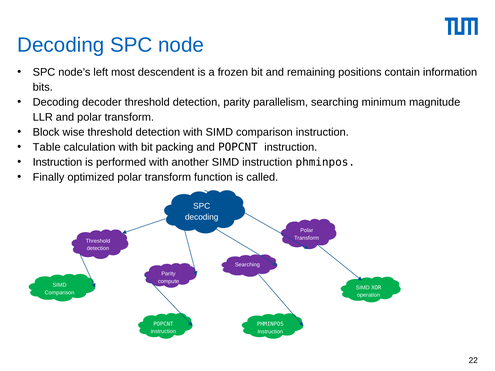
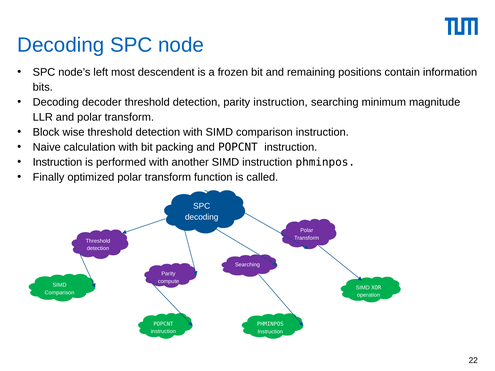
parity parallelism: parallelism -> instruction (281, 102)
Table: Table -> Naive (47, 147)
